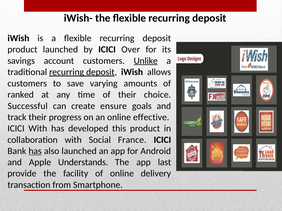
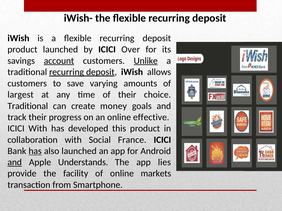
account underline: none -> present (59, 61)
ranked: ranked -> largest (21, 95)
Successful: Successful -> Traditional (28, 106)
ensure: ensure -> money (114, 106)
and underline: none -> present (15, 163)
last: last -> lies (164, 163)
delivery: delivery -> markets (156, 174)
